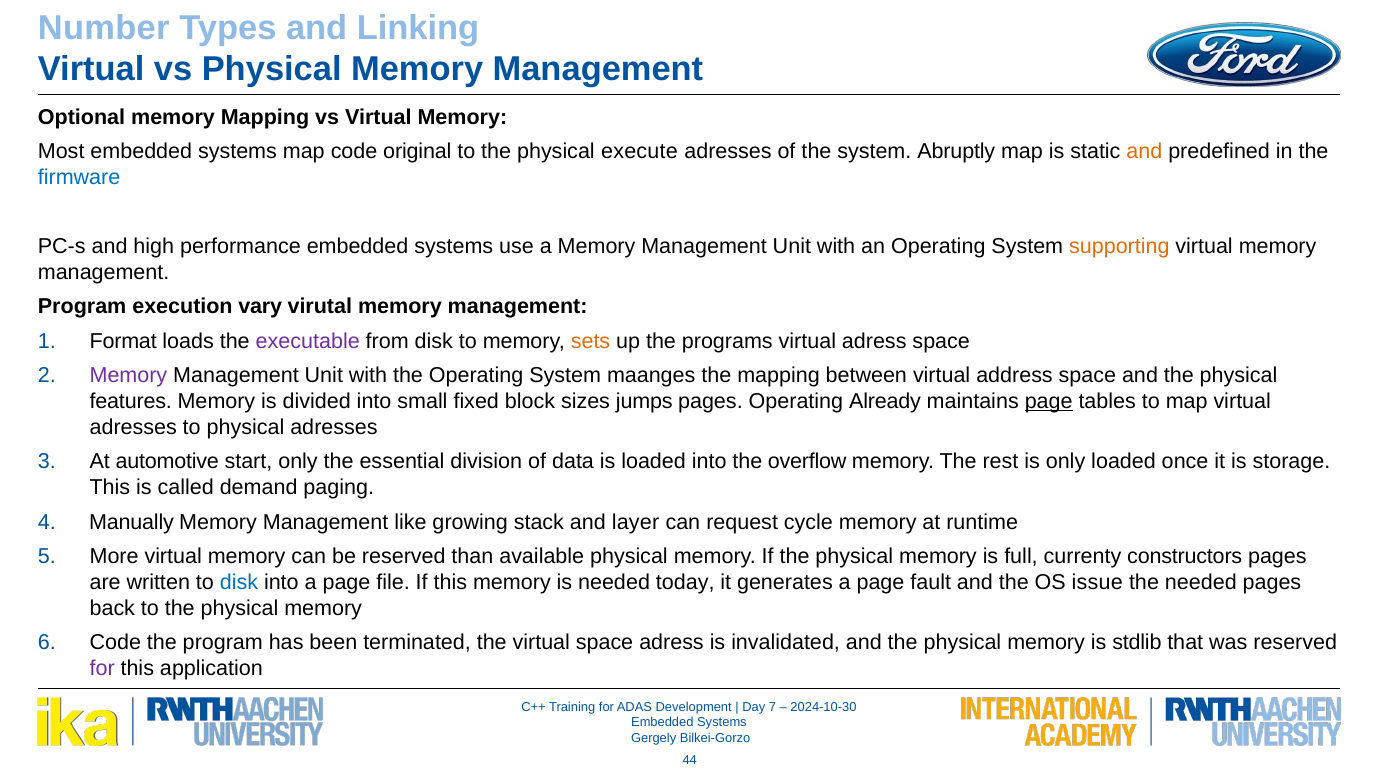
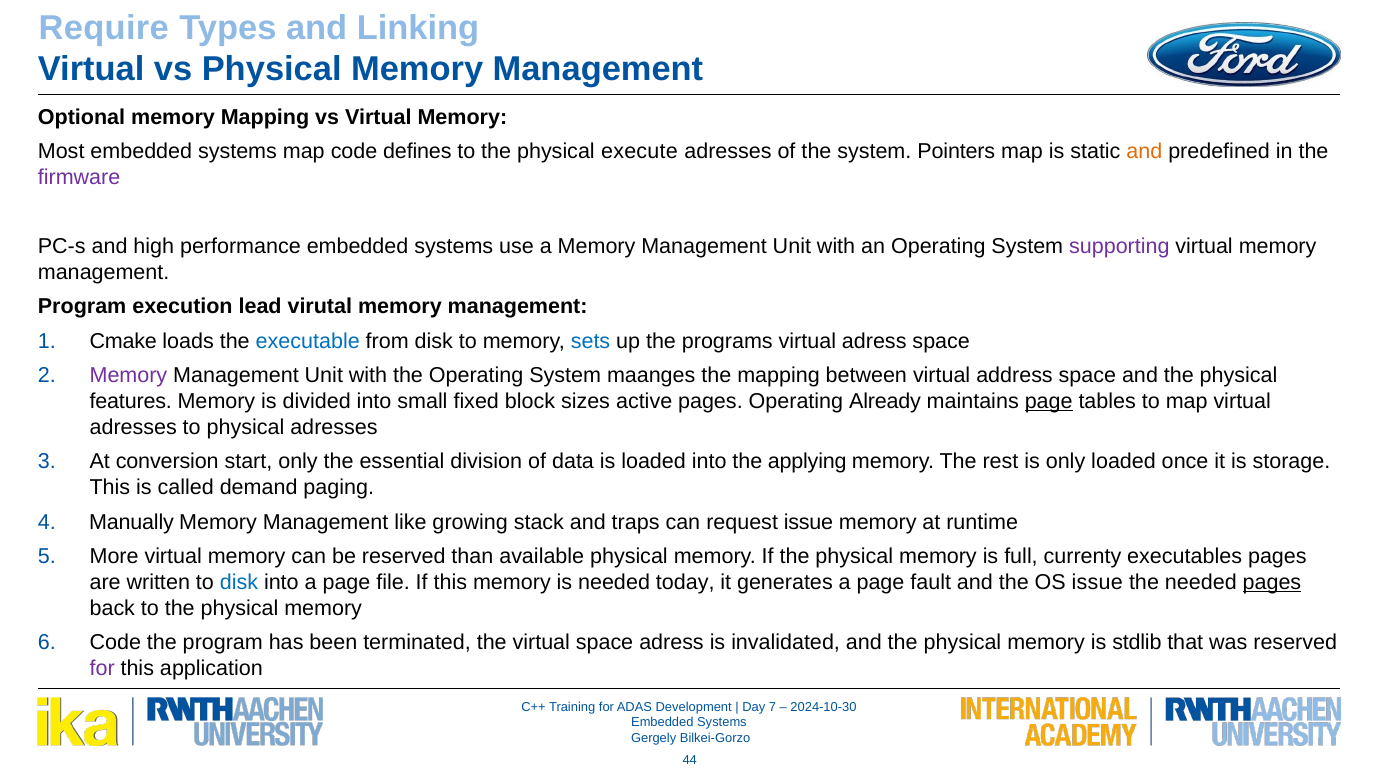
Number: Number -> Require (104, 28)
original: original -> defines (417, 152)
Abruptly: Abruptly -> Pointers (956, 152)
firmware colour: blue -> purple (79, 177)
supporting colour: orange -> purple (1119, 246)
vary: vary -> lead (260, 307)
Format: Format -> Cmake (123, 341)
executable colour: purple -> blue (308, 341)
sets colour: orange -> blue (591, 341)
jumps: jumps -> active (644, 401)
automotive: automotive -> conversion (167, 462)
overflow: overflow -> applying (807, 462)
layer: layer -> traps (636, 522)
request cycle: cycle -> issue (808, 522)
constructors: constructors -> executables (1185, 556)
pages underline: none -> present (1272, 582)
